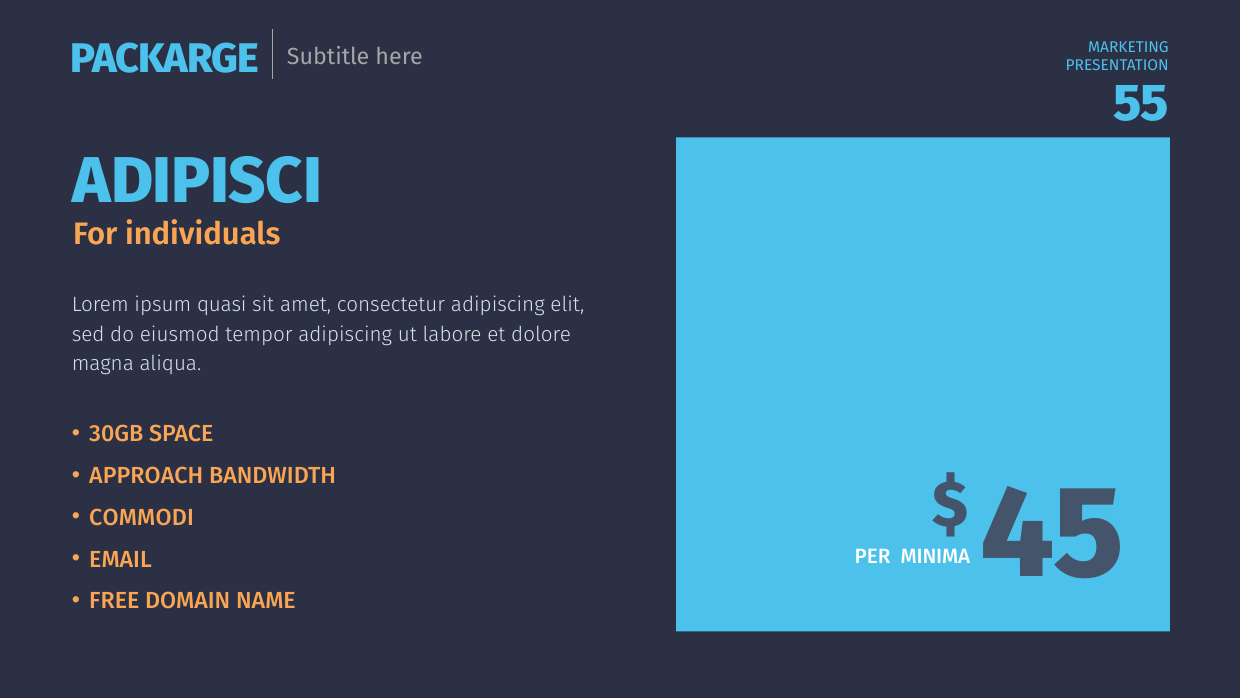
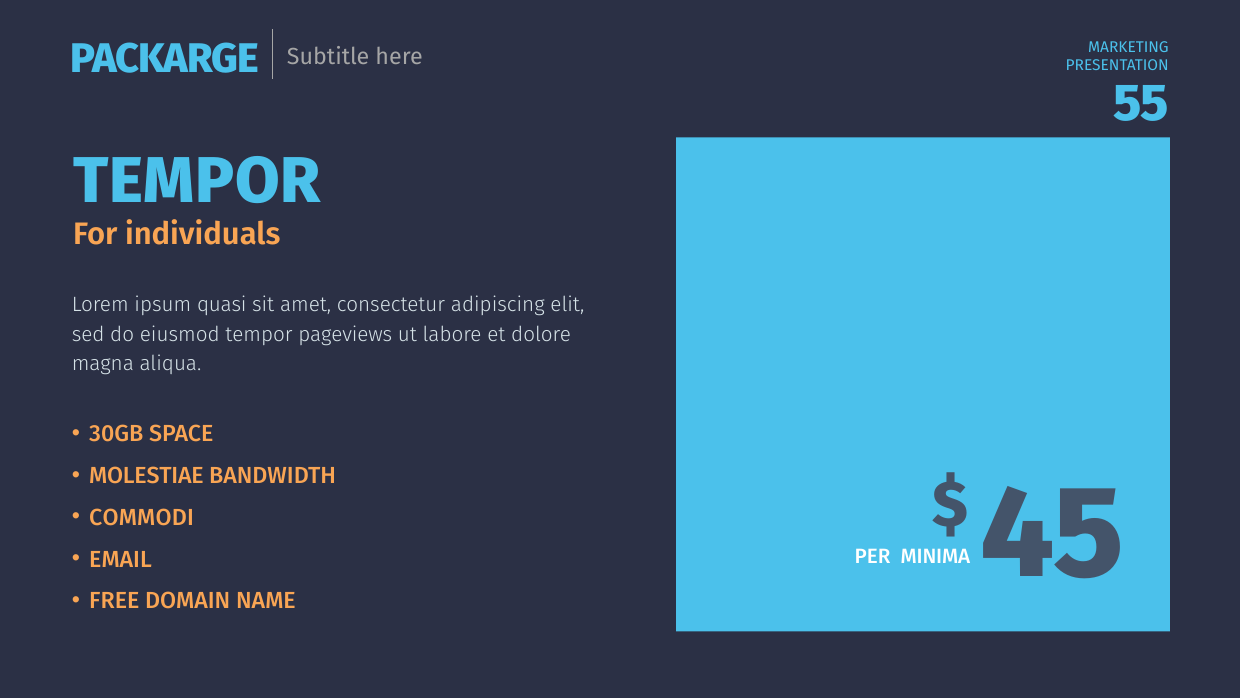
ADIPISCI: ADIPISCI -> TEMPOR (197, 181)
tempor adipiscing: adipiscing -> pageviews (345, 334)
APPROACH: APPROACH -> MOLESTIAE (146, 475)
